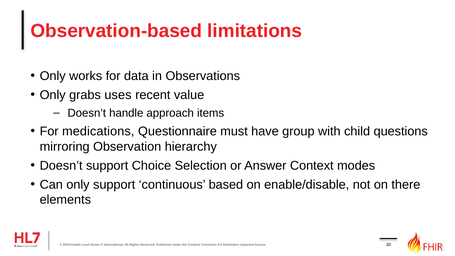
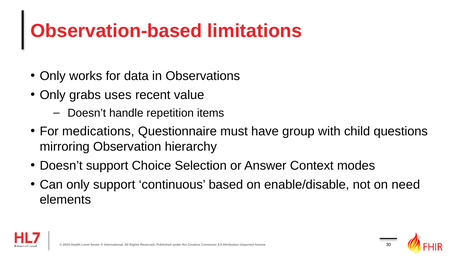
approach: approach -> repetition (170, 113)
there: there -> need (406, 185)
